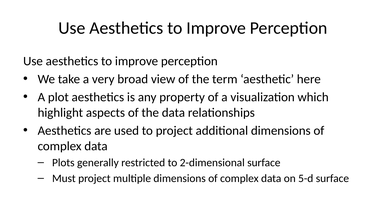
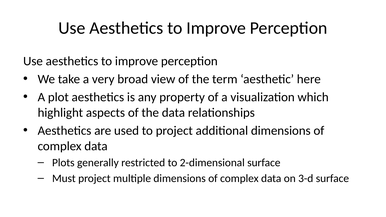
5-d: 5-d -> 3-d (306, 178)
